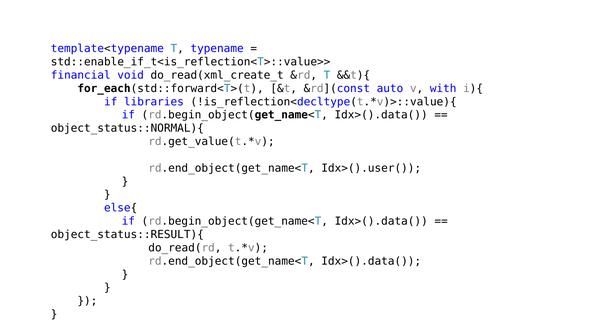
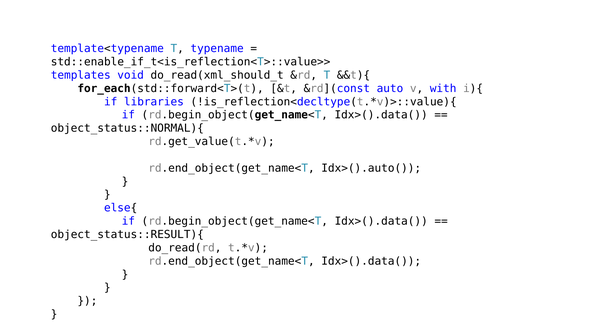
financial: financial -> templates (81, 75)
do_read(xml_create_t: do_read(xml_create_t -> do_read(xml_should_t (217, 75)
Idx>().user(: Idx>().user( -> Idx>().auto( (371, 168)
